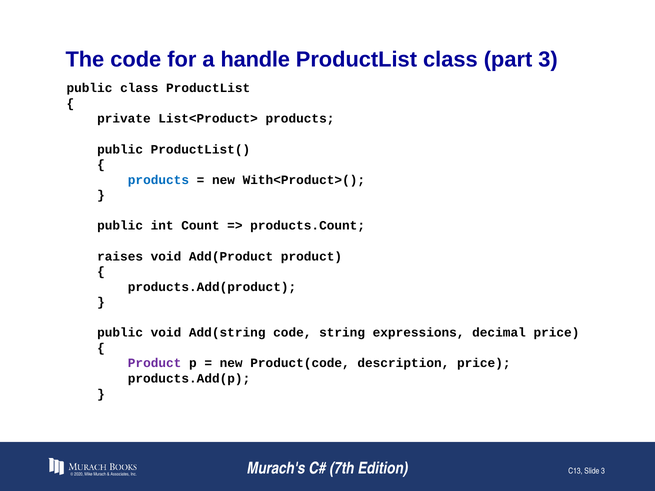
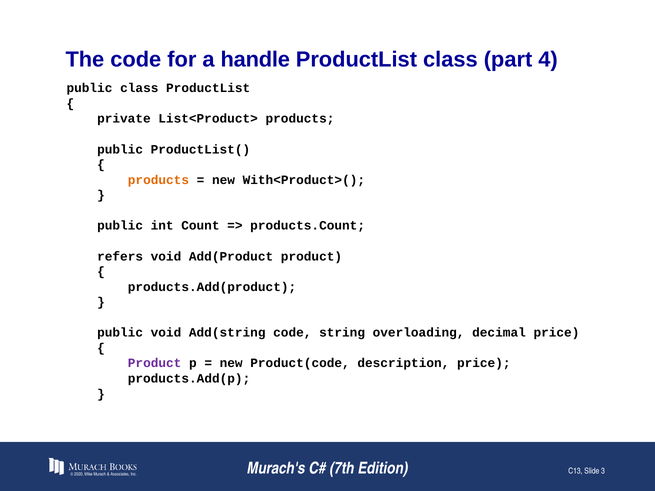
part 3: 3 -> 4 (548, 60)
products colour: blue -> orange (158, 180)
raises: raises -> refers (120, 256)
expressions: expressions -> overloading (419, 333)
